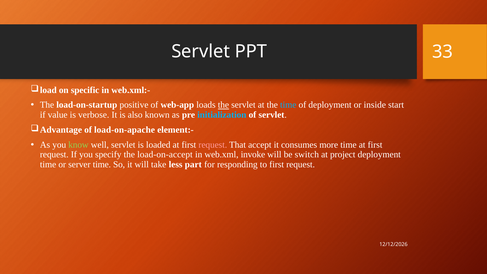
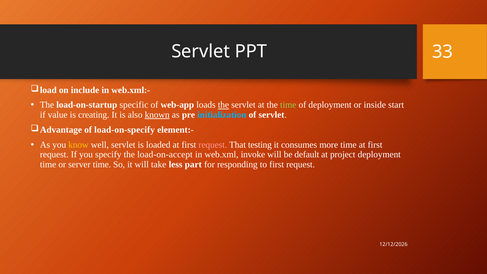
specific: specific -> include (85, 90)
positive: positive -> specific (134, 105)
time colour: light blue -> light green (288, 105)
verbose: verbose -> creating (94, 115)
known underline: none -> present (157, 115)
load-on-apache: load-on-apache -> load-on-specify (125, 130)
know colour: light green -> yellow (78, 145)
accept: accept -> testing (260, 145)
switch: switch -> default (307, 155)
